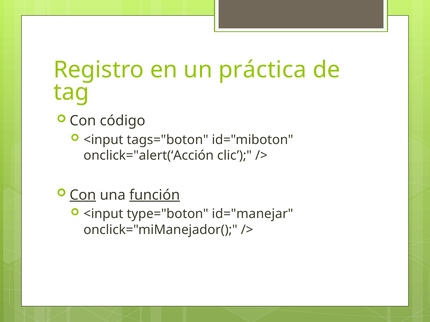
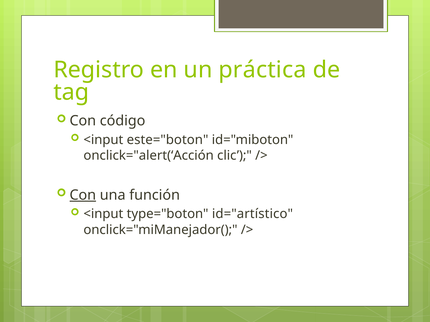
tags="boton: tags="boton -> este="boton (168, 140)
función underline: present -> none (155, 195)
id="manejar: id="manejar -> id="artístico (252, 214)
